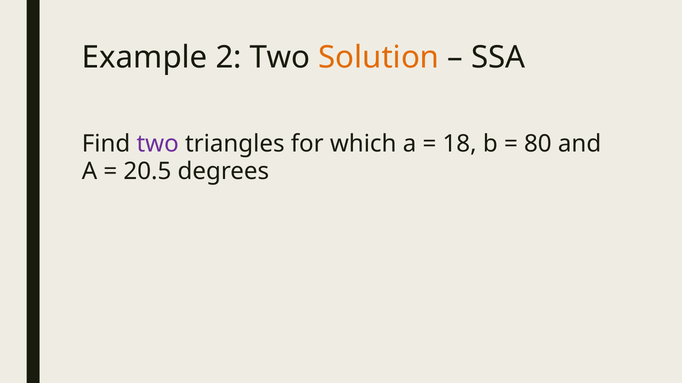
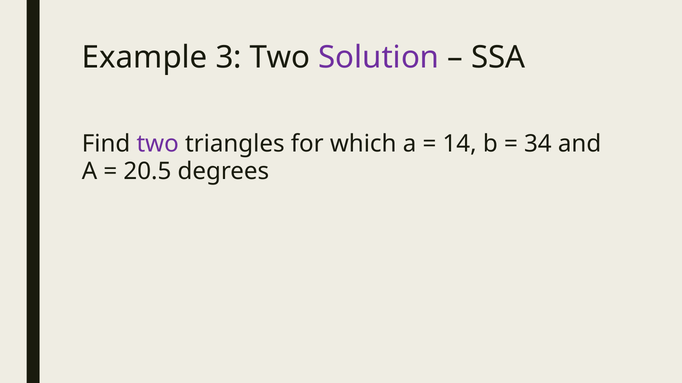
2: 2 -> 3 (229, 57)
Solution colour: orange -> purple (379, 57)
18: 18 -> 14 (460, 144)
80: 80 -> 34 (538, 144)
